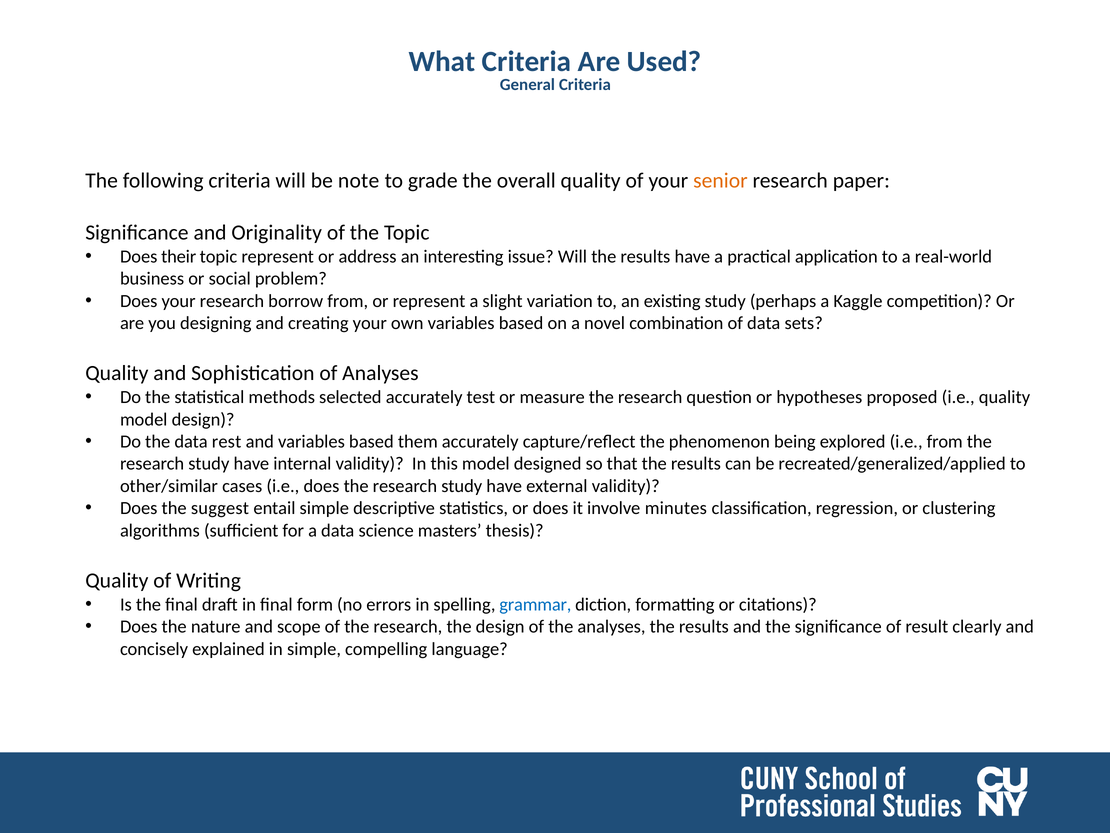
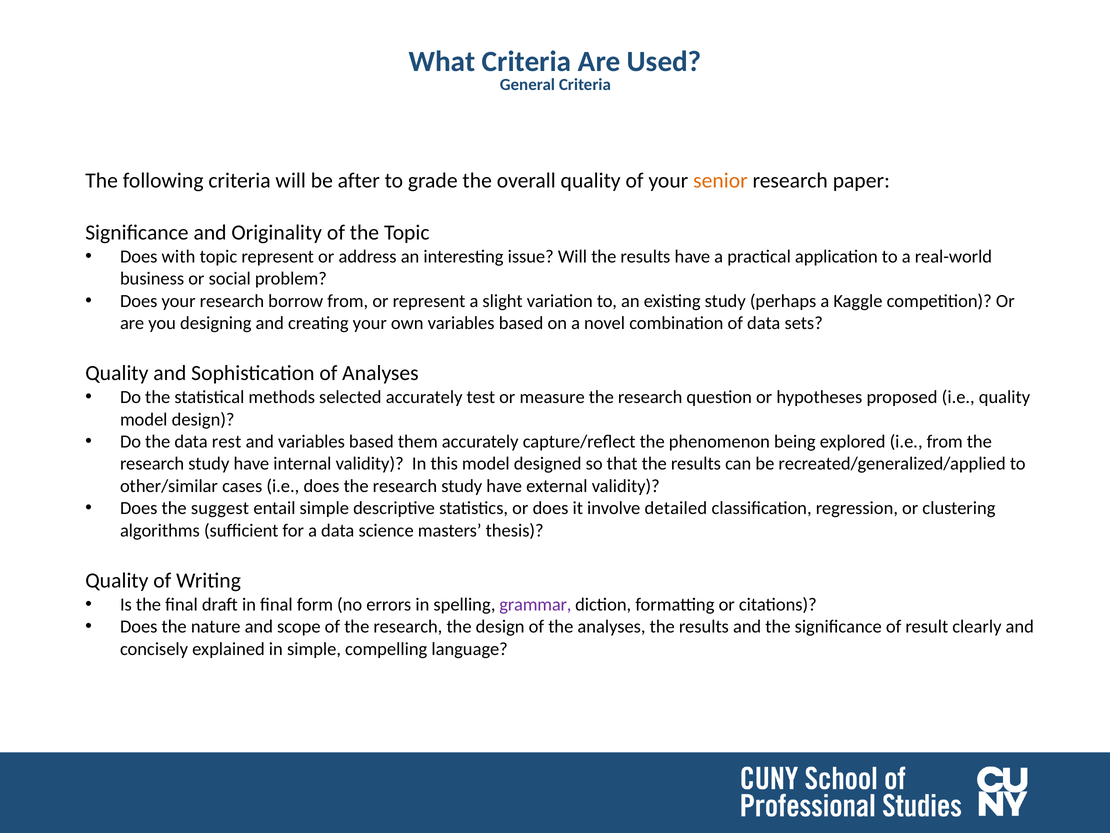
note: note -> after (359, 181)
their: their -> with (179, 256)
minutes: minutes -> detailed (676, 508)
grammar colour: blue -> purple (535, 604)
